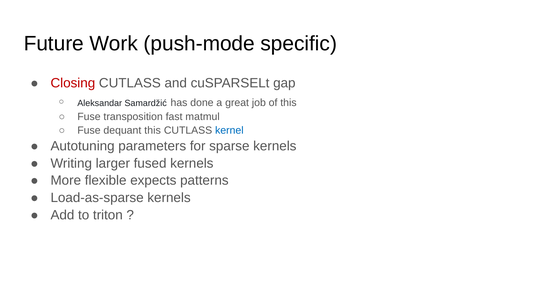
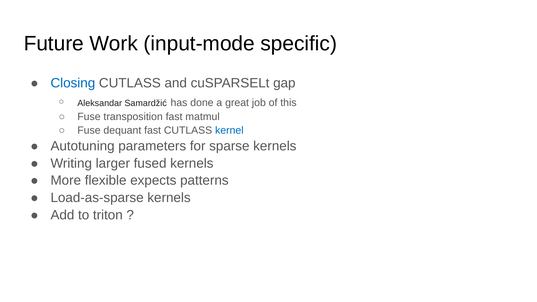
push-mode: push-mode -> input-mode (199, 43)
Closing colour: red -> blue (73, 83)
dequant this: this -> fast (153, 130)
